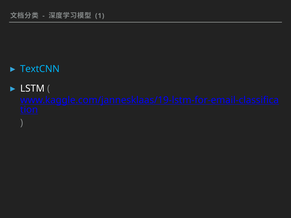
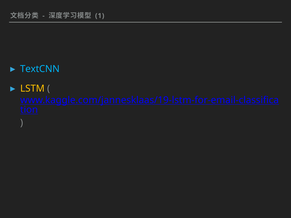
LSTM colour: white -> yellow (32, 89)
